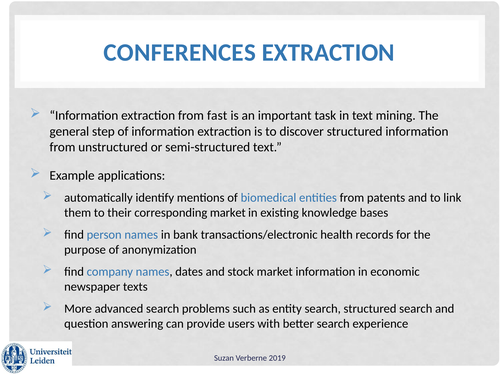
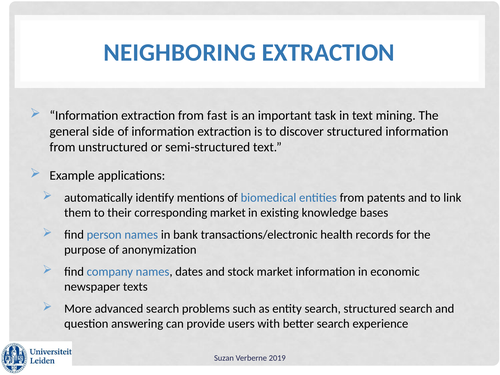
CONFERENCES: CONFERENCES -> NEIGHBORING (180, 52)
step: step -> side (103, 131)
